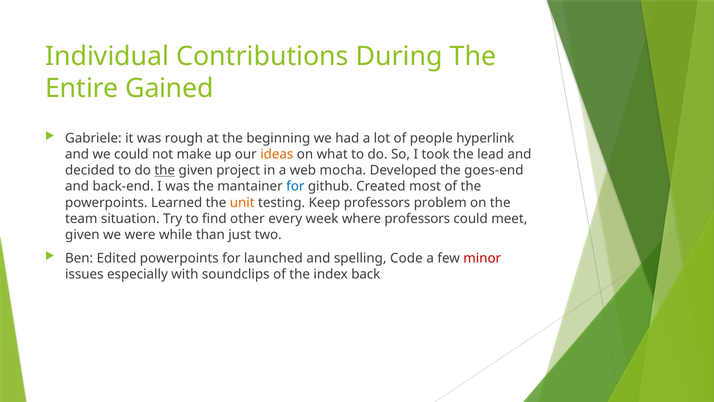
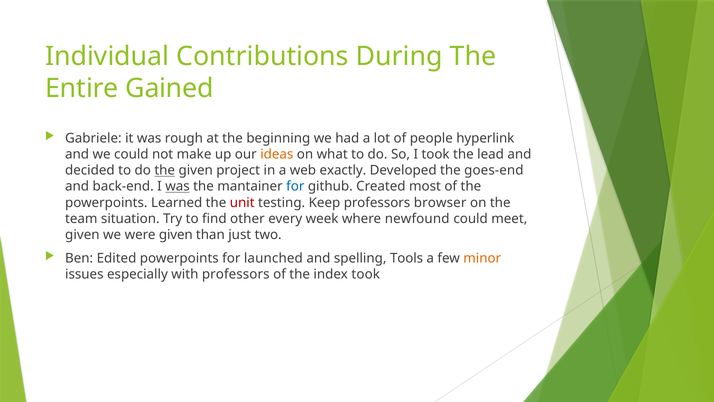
mocha: mocha -> exactly (343, 170)
was underline: none -> present (177, 186)
unit colour: orange -> red (242, 202)
problem: problem -> browser (440, 202)
where professors: professors -> newfound (417, 219)
were while: while -> given (176, 235)
Code: Code -> Tools (407, 258)
minor colour: red -> orange (482, 258)
with soundclips: soundclips -> professors (236, 274)
index back: back -> took (366, 274)
